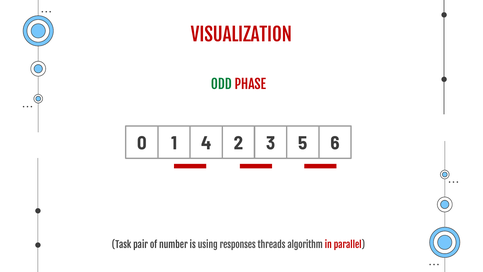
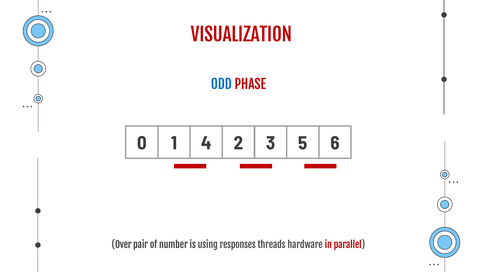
ODD colour: green -> blue (221, 85)
Task: Task -> Over (122, 245)
algorithm: algorithm -> hardware (305, 245)
